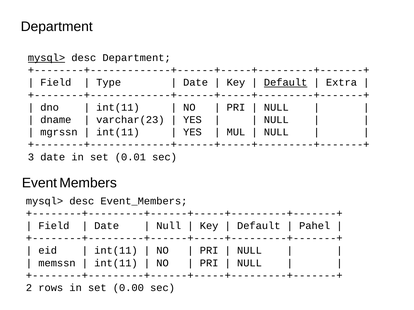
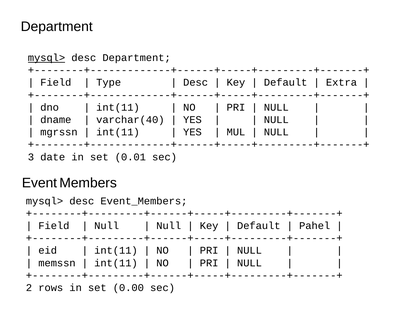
Date: Date -> Desc (196, 83)
Default underline: present -> none (286, 83)
varchar(23: varchar(23 -> varchar(40 (130, 120)
Date: Date -> Null (107, 226)
